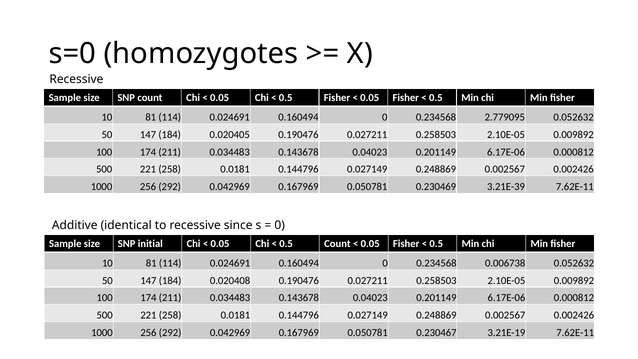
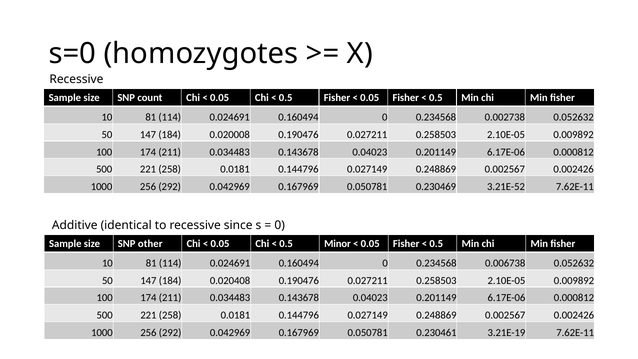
2.779095: 2.779095 -> 0.002738 (505, 117)
0.020405: 0.020405 -> 0.020008 (230, 135)
3.21E-39: 3.21E-39 -> 3.21E-52 (506, 187)
initial: initial -> other (150, 243)
0.5 Count: Count -> Minor (337, 243)
0.230467: 0.230467 -> 0.230461 (436, 333)
